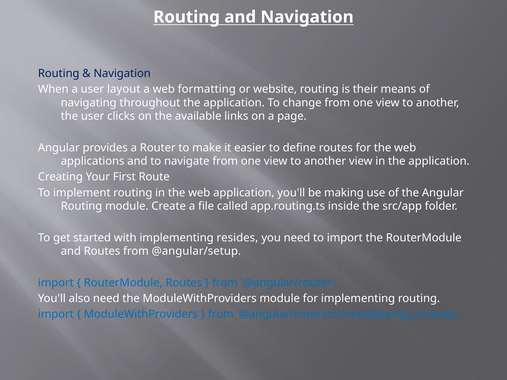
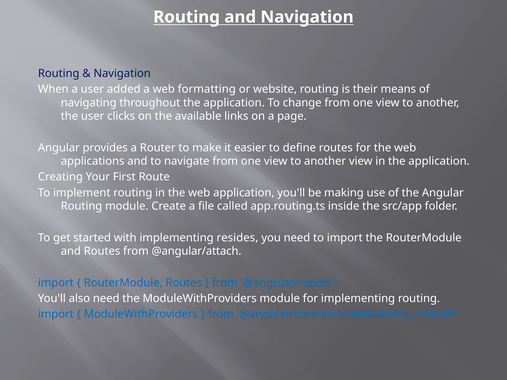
layout: layout -> added (124, 89)
@angular/setup: @angular/setup -> @angular/attach (196, 251)
